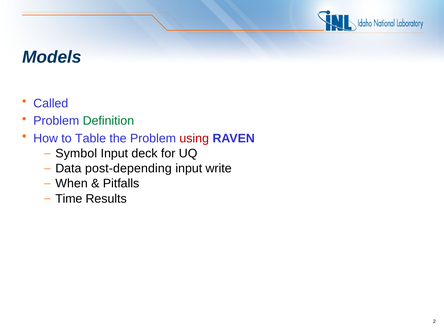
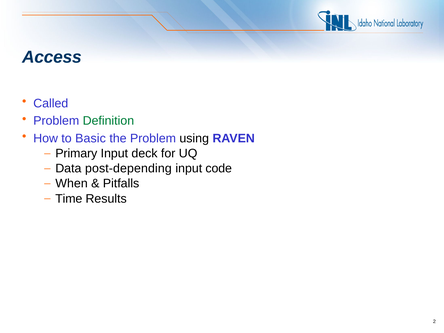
Models: Models -> Access (52, 57)
Table: Table -> Basic (91, 138)
using colour: red -> black (194, 138)
Symbol: Symbol -> Primary (76, 153)
write: write -> code (219, 168)
